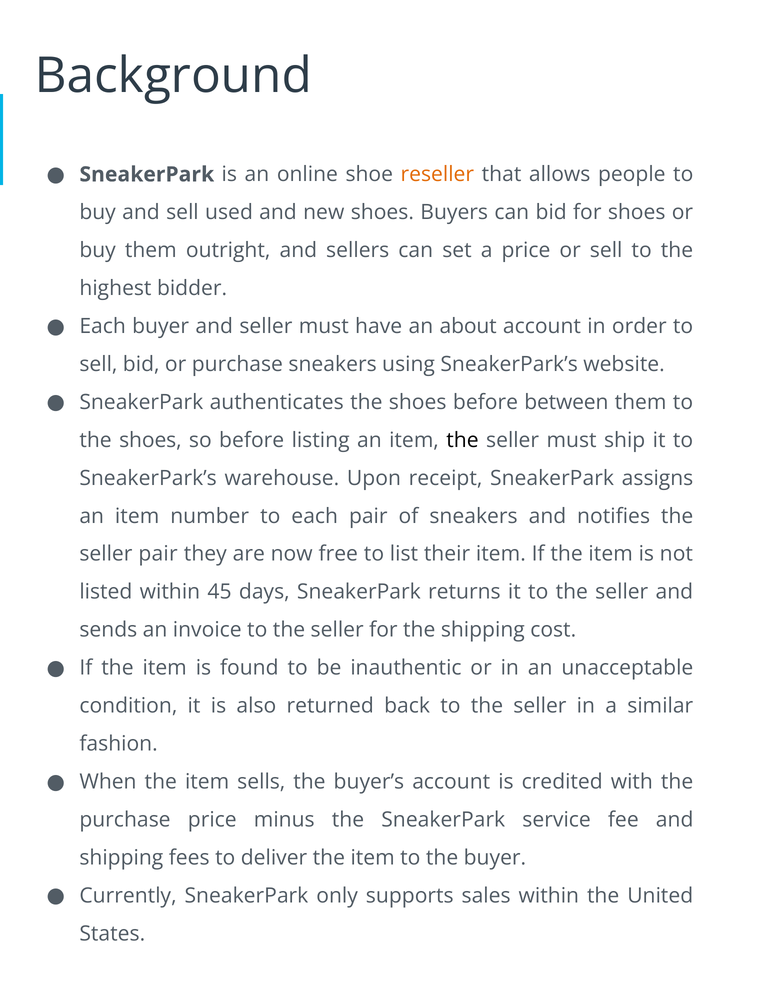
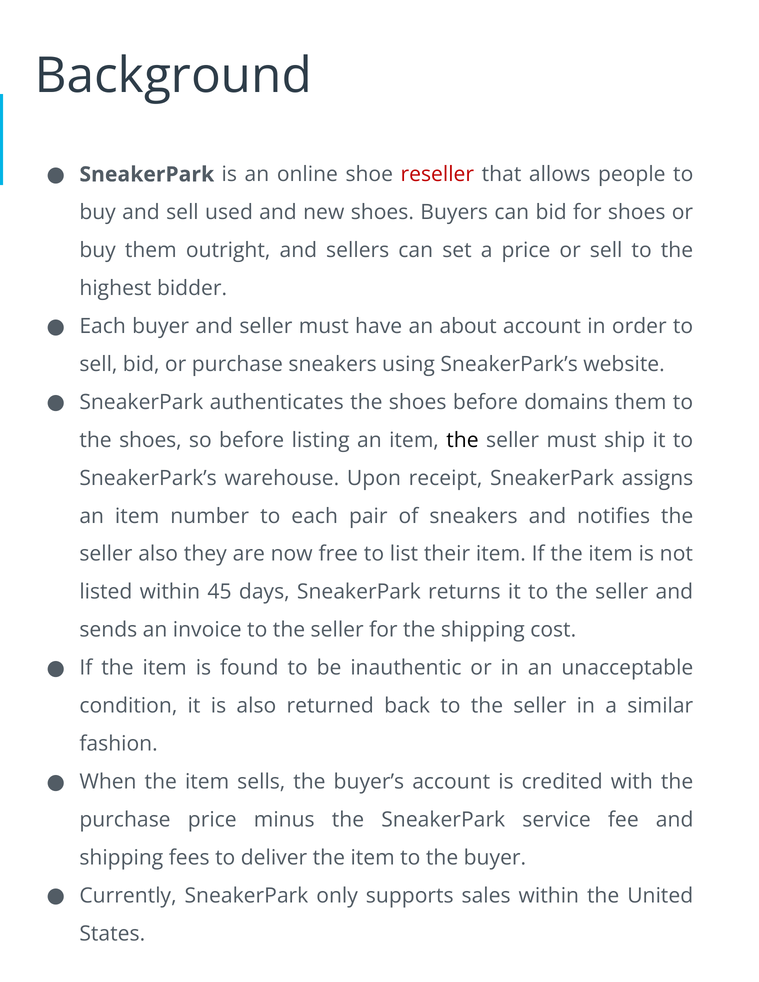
reseller colour: orange -> red (437, 174)
between: between -> domains (566, 402)
seller pair: pair -> also (158, 554)
